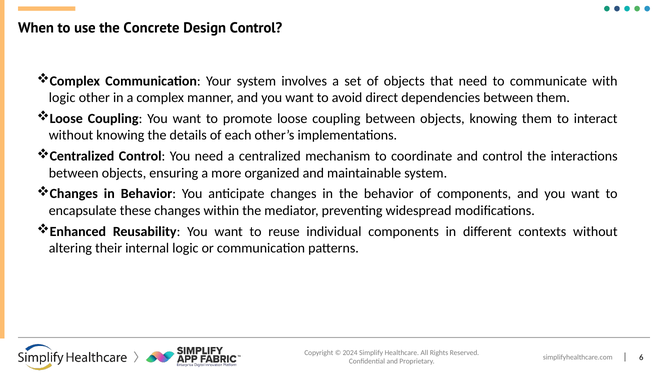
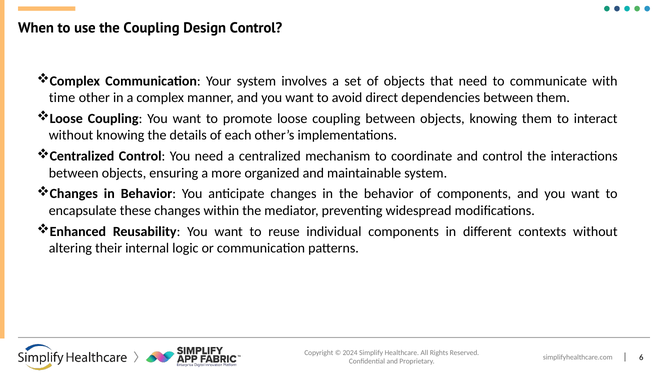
the Concrete: Concrete -> Coupling (152, 28)
logic: logic -> time (62, 98)
